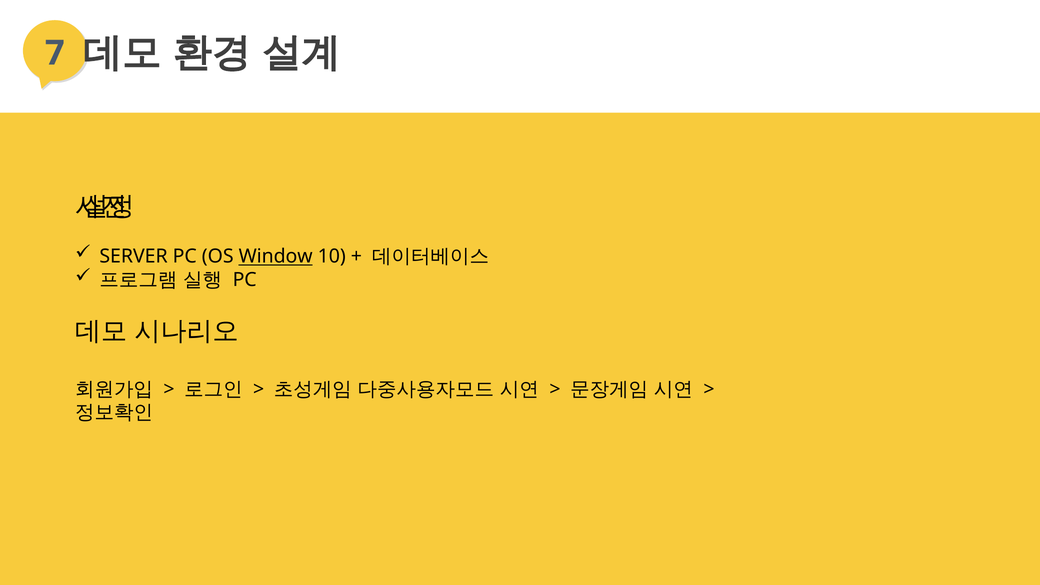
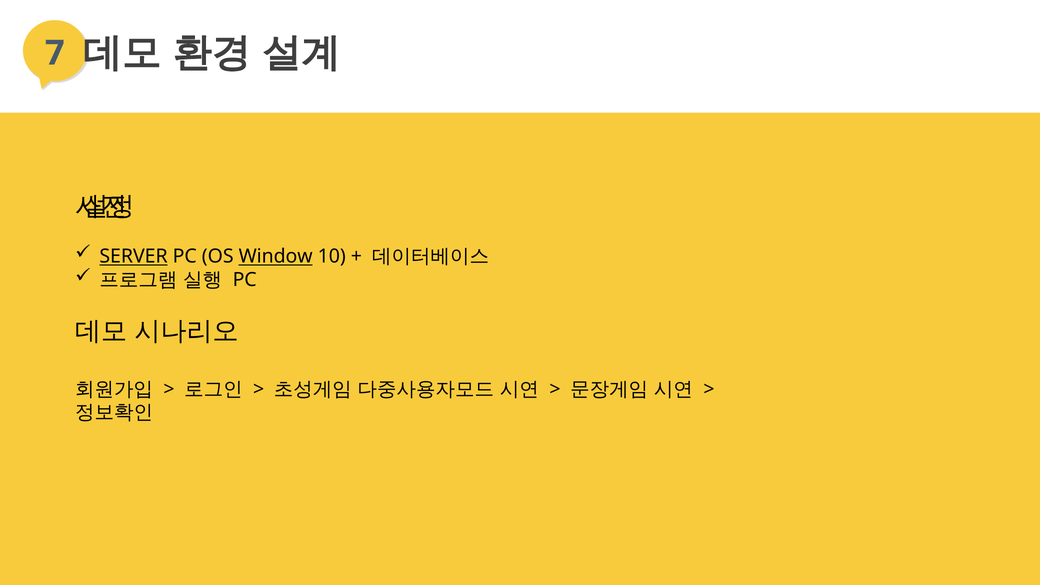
SERVER underline: none -> present (134, 257)
